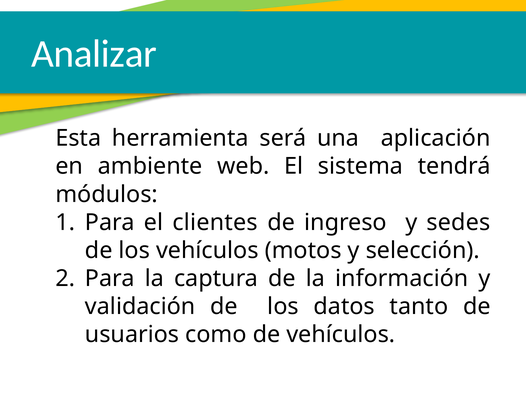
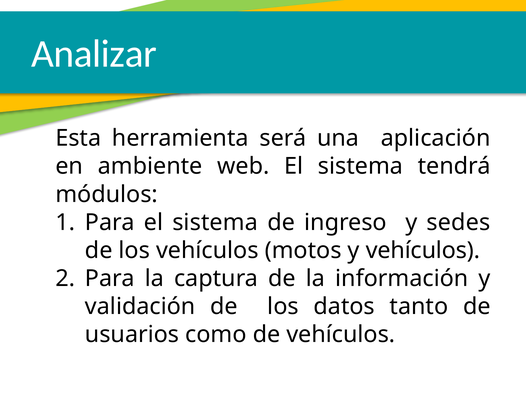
Para el clientes: clientes -> sistema (215, 223)
y selección: selección -> vehículos (423, 251)
